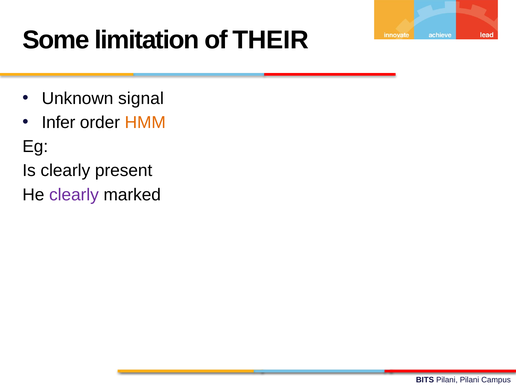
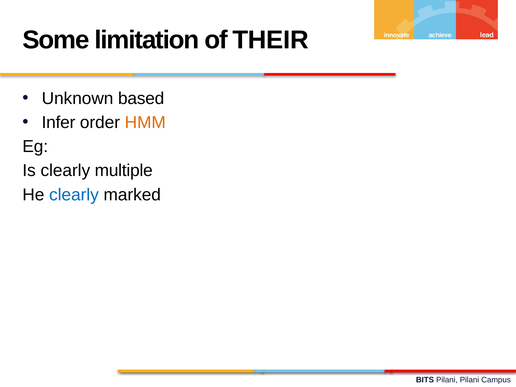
signal: signal -> based (141, 98)
present: present -> multiple (124, 171)
clearly colour: purple -> blue (74, 195)
